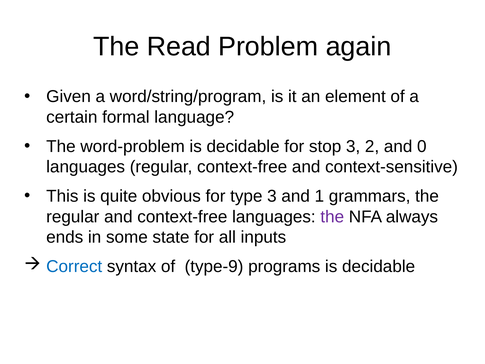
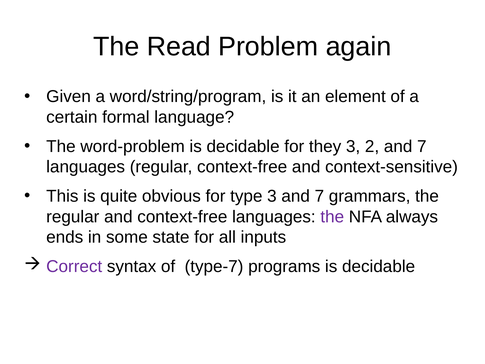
stop: stop -> they (325, 146)
2 and 0: 0 -> 7 (422, 146)
3 and 1: 1 -> 7 (319, 196)
Correct colour: blue -> purple (74, 266)
type-9: type-9 -> type-7 (214, 266)
